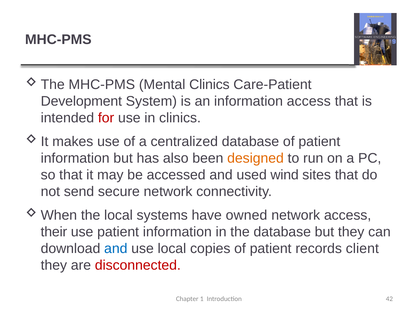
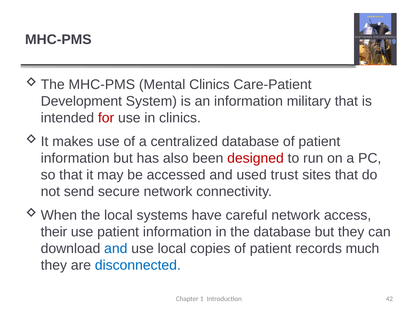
information access: access -> military (309, 101)
designed colour: orange -> red (256, 158)
wind: wind -> trust (284, 175)
owned: owned -> careful (247, 216)
client: client -> much (362, 249)
disconnected colour: red -> blue (138, 266)
